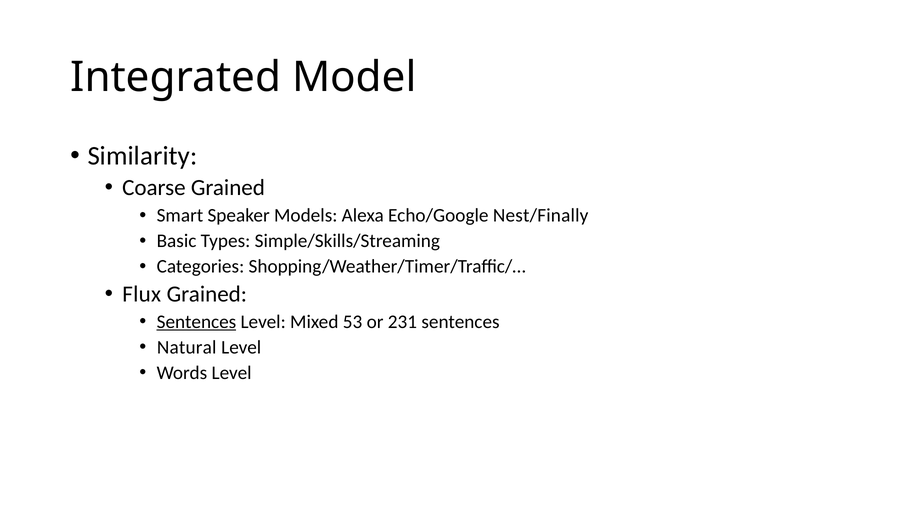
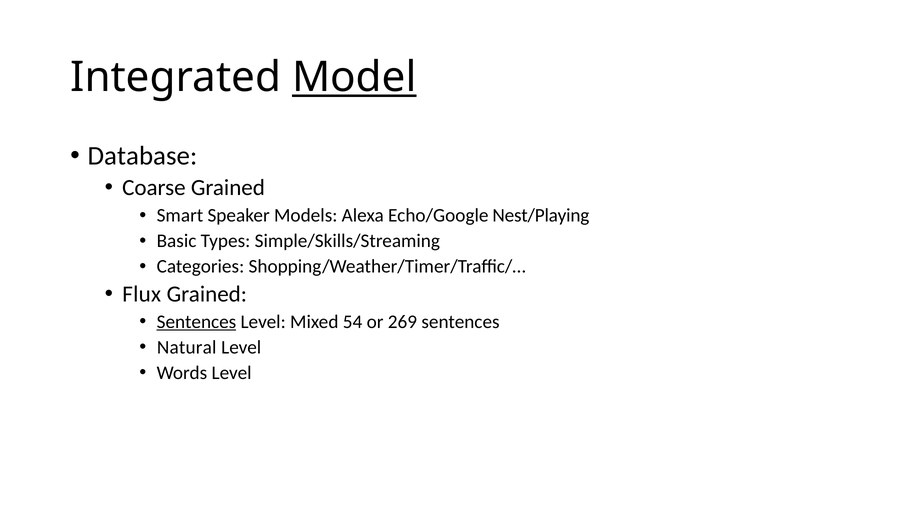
Model underline: none -> present (354, 77)
Similarity: Similarity -> Database (142, 156)
Nest/Finally: Nest/Finally -> Nest/Playing (541, 215)
53: 53 -> 54 (353, 322)
231: 231 -> 269 (402, 322)
